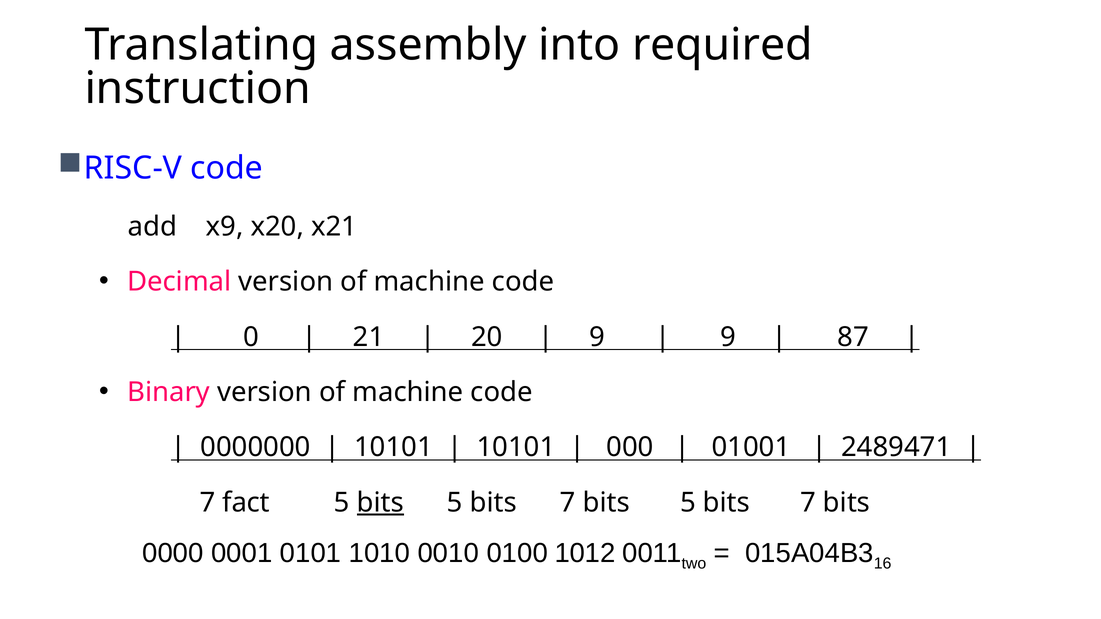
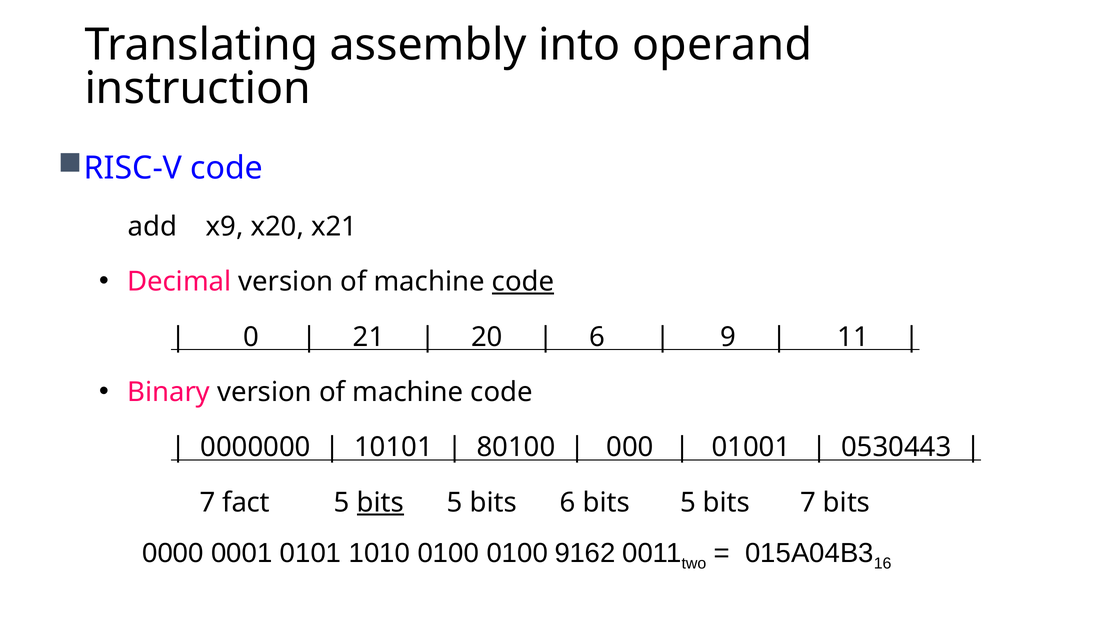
required: required -> operand (722, 45)
code underline: none -> present (523, 282)
9: 9 -> 6 (597, 337)
87: 87 -> 11 (853, 337)
10101: 10101 -> 80100 (516, 448)
2489471: 2489471 -> 0530443 (896, 448)
7: 7 -> 6 (568, 503)
1010 0010: 0010 -> 0100 (448, 553)
1012: 1012 -> 9162 (585, 553)
